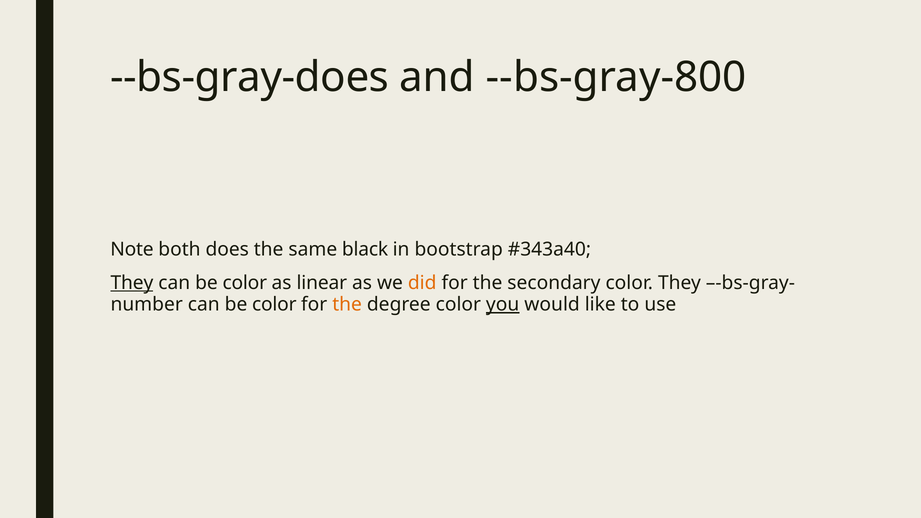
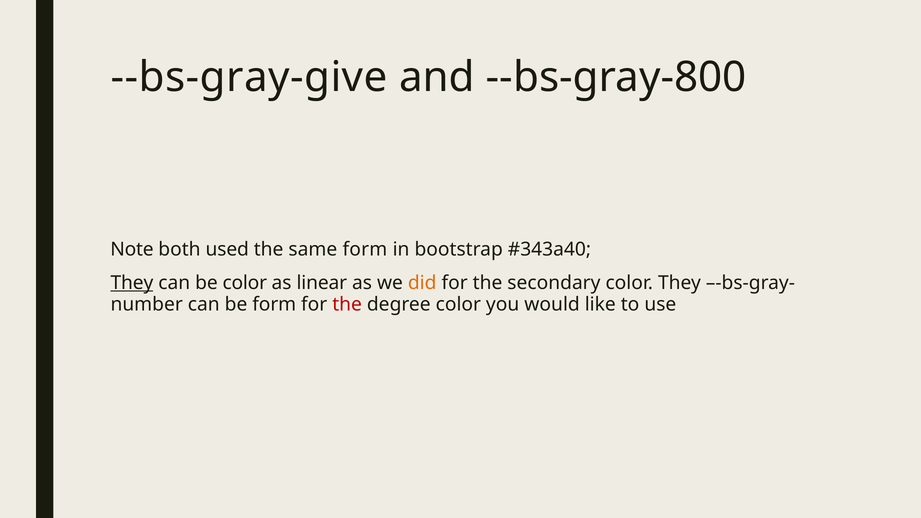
--bs-gray-does: --bs-gray-does -> --bs-gray-give (249, 77)
does: does -> used (227, 250)
same black: black -> form (365, 250)
color: color -> form (274, 305)
the colour: orange -> red (347, 305)
you underline: present -> none (503, 305)
